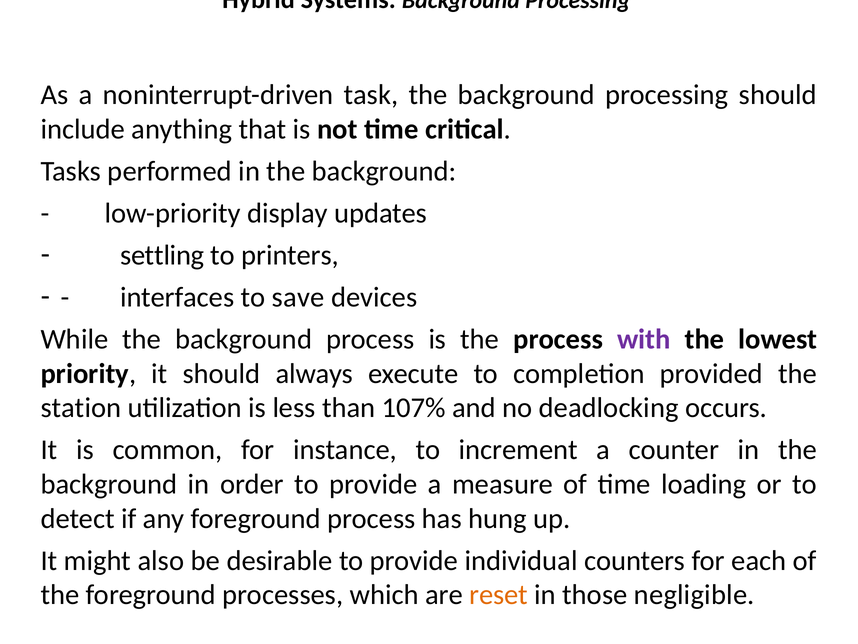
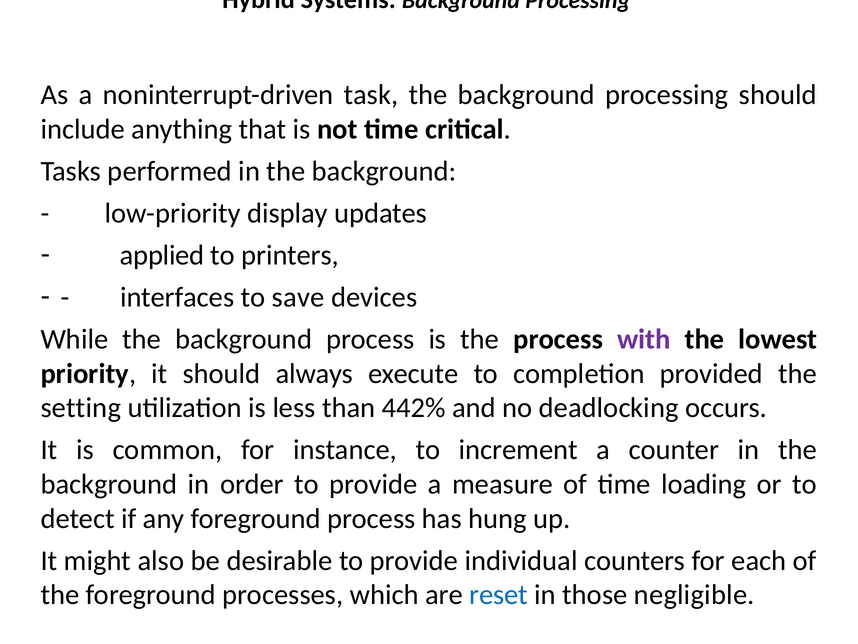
settling: settling -> applied (162, 255)
station: station -> setting (81, 408)
107%: 107% -> 442% (414, 408)
reset colour: orange -> blue (499, 595)
